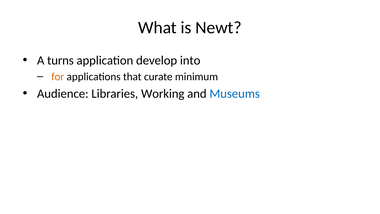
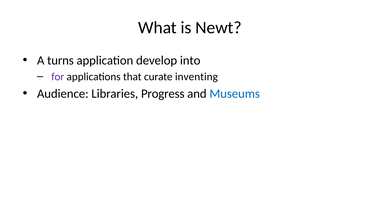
for colour: orange -> purple (58, 77)
minimum: minimum -> inventing (196, 77)
Working: Working -> Progress (163, 94)
